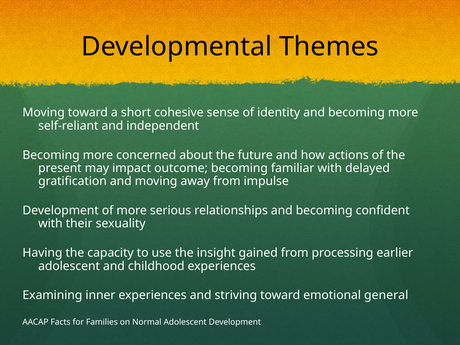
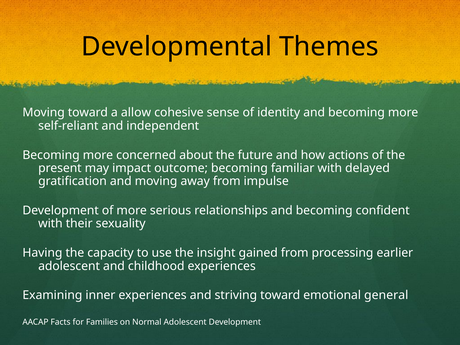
short: short -> allow (136, 113)
